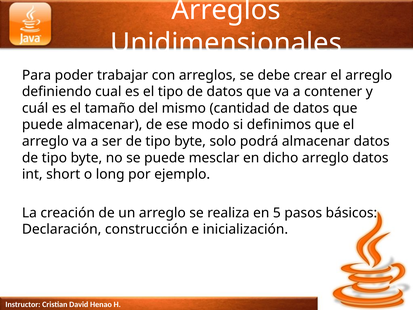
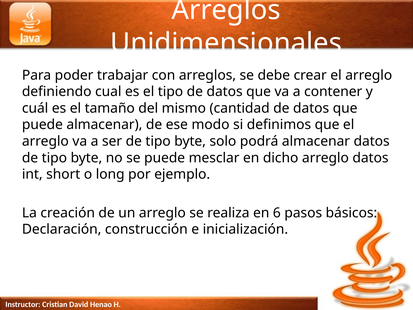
5: 5 -> 6 (277, 213)
